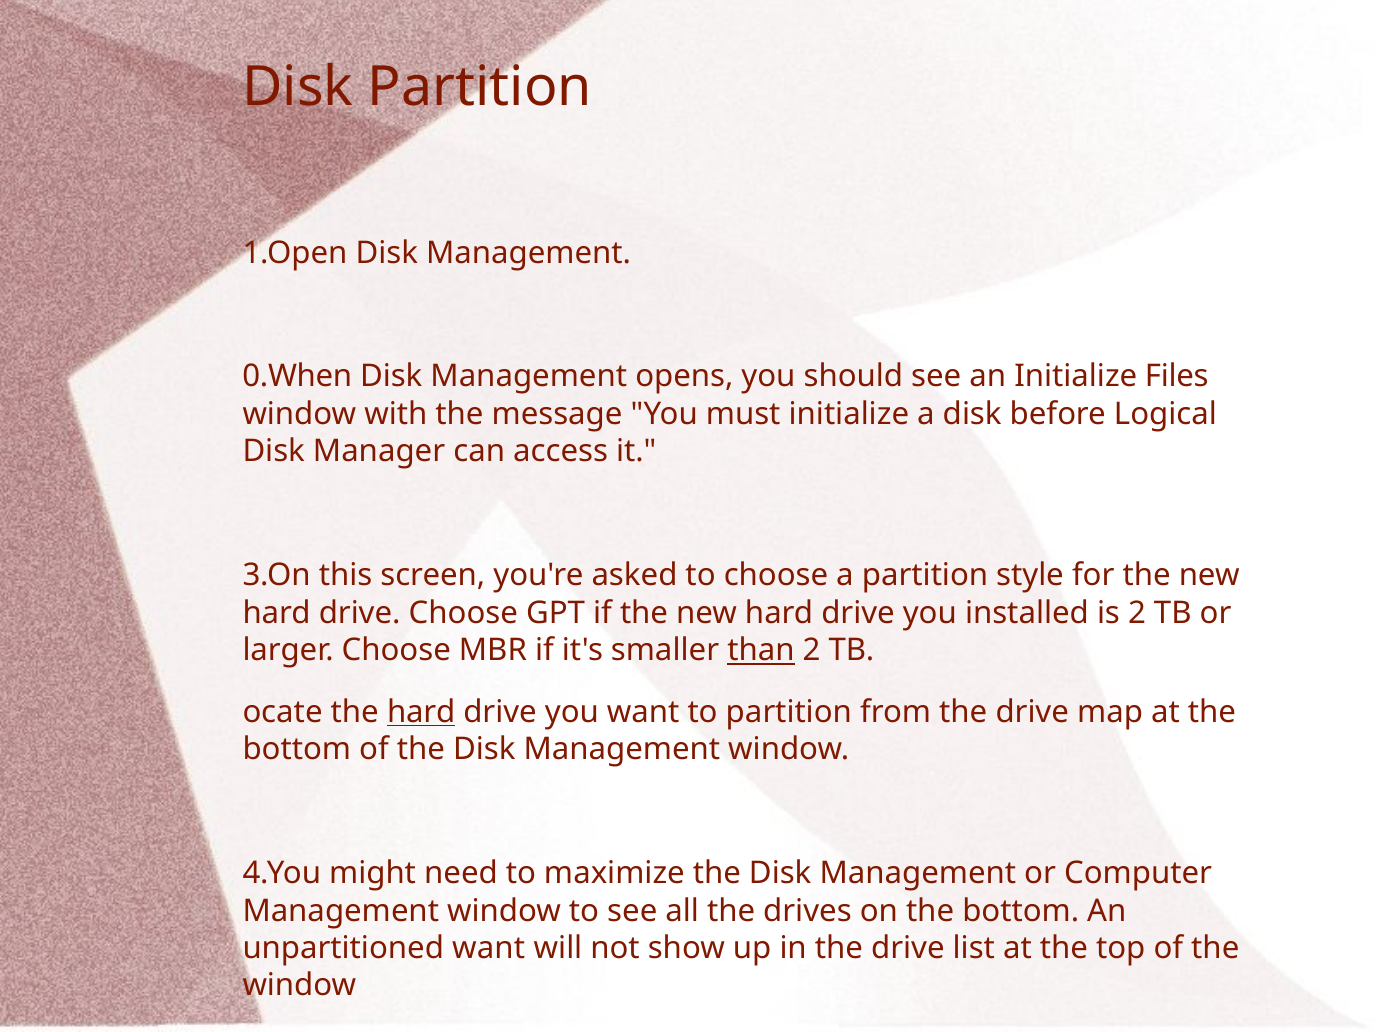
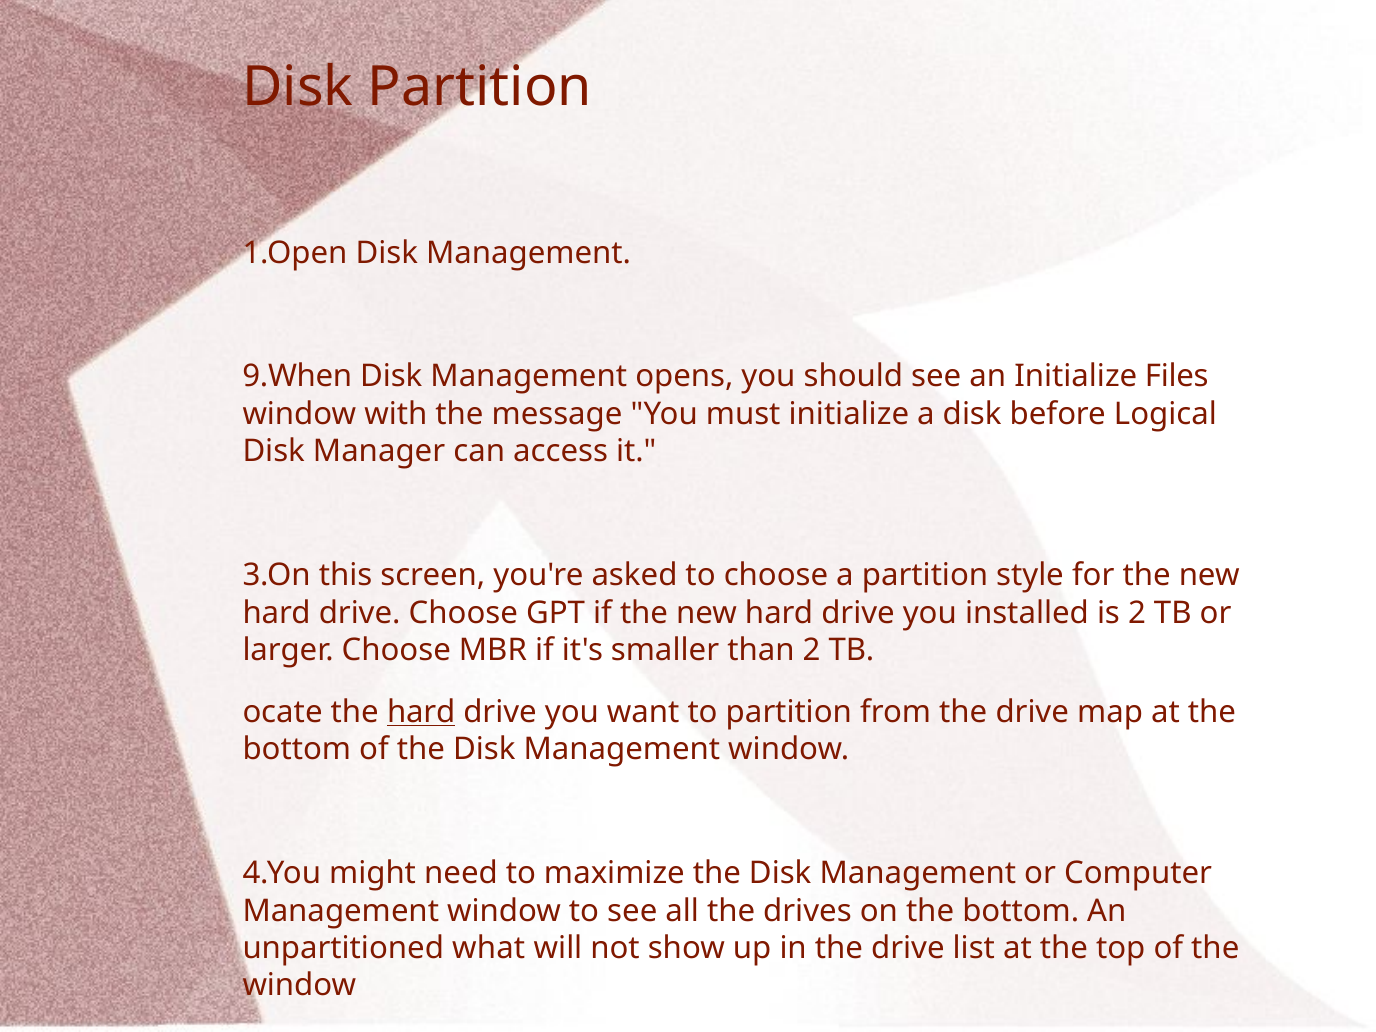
0.When: 0.When -> 9.When (297, 377)
than underline: present -> none (761, 650)
unpartitioned want: want -> what (489, 948)
